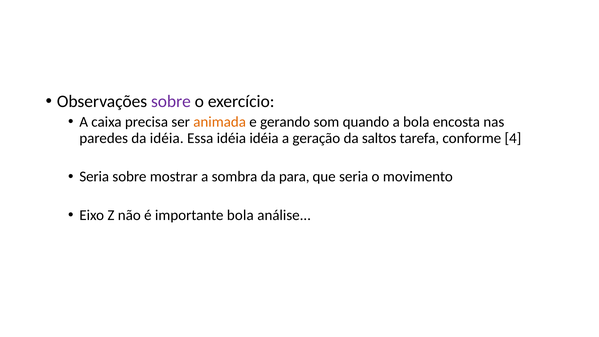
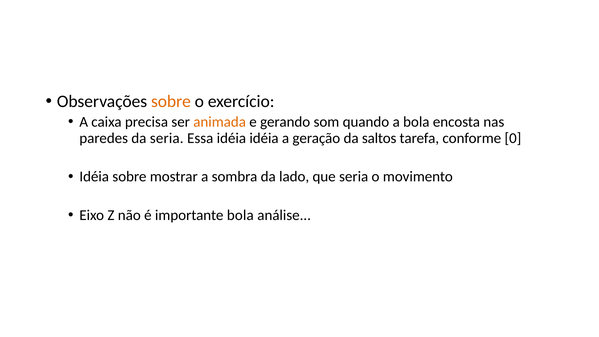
sobre colour: purple -> orange (171, 101)
da idéia: idéia -> seria (167, 138)
4: 4 -> 0 (513, 138)
Seria: Seria -> Idéia (94, 177)
para: para -> lado (294, 177)
